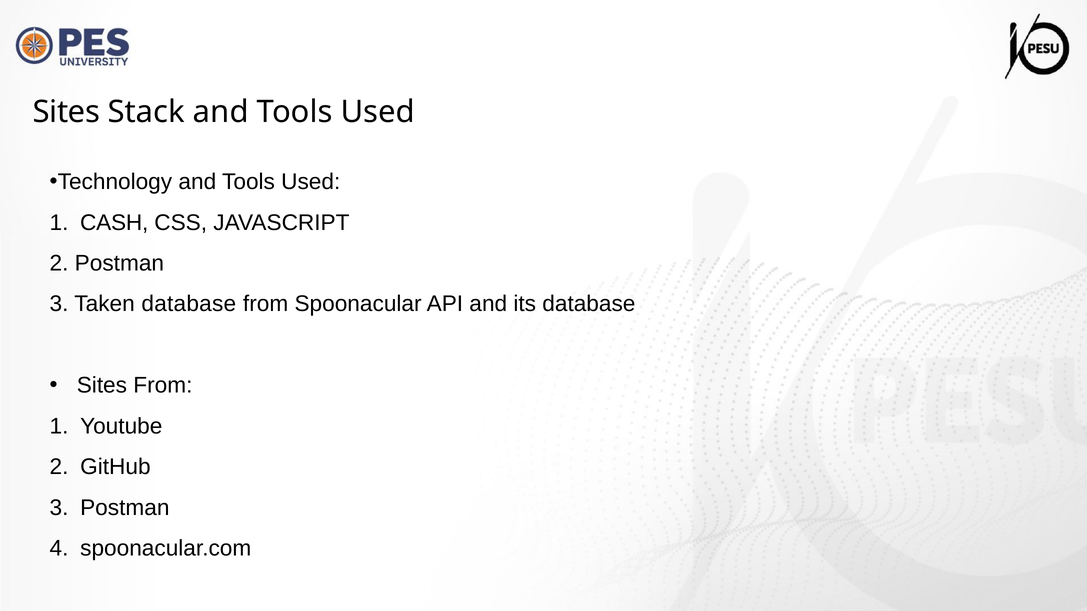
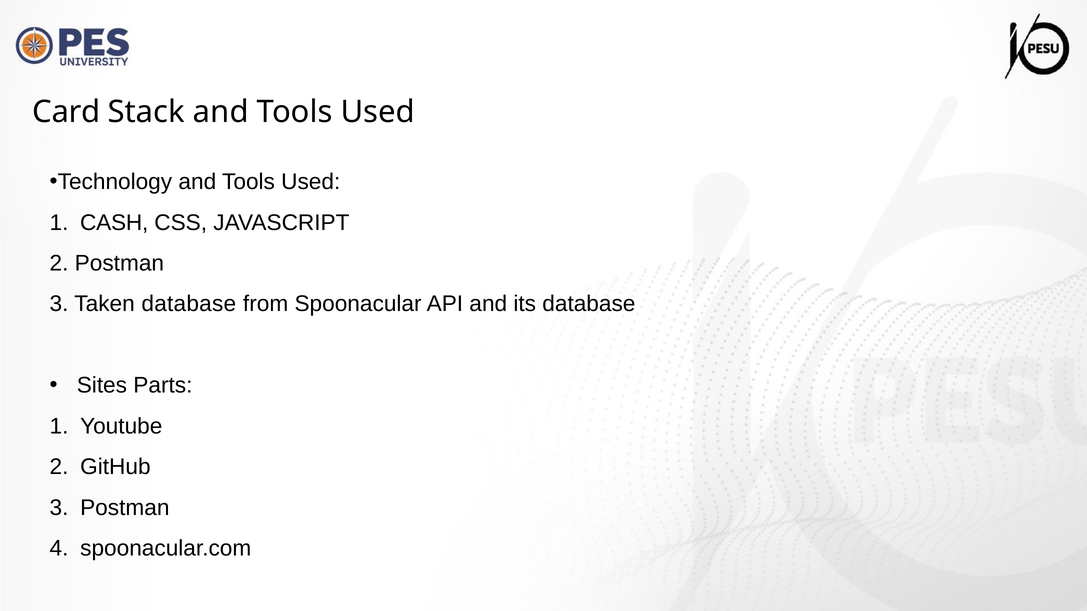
Sites: Sites -> Card (66, 112)
Sites From: From -> Parts (163, 386)
